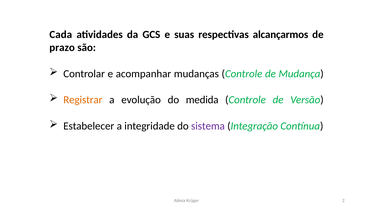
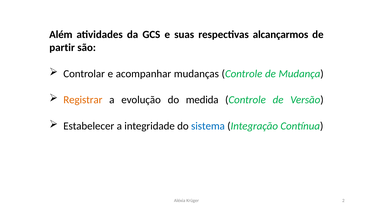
Cada: Cada -> Além (61, 34)
prazo: prazo -> partir (62, 48)
sistema colour: purple -> blue (208, 126)
